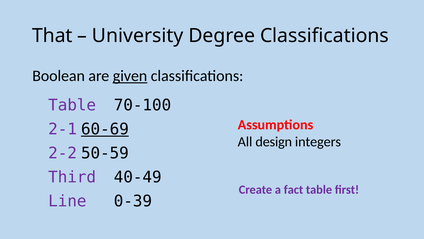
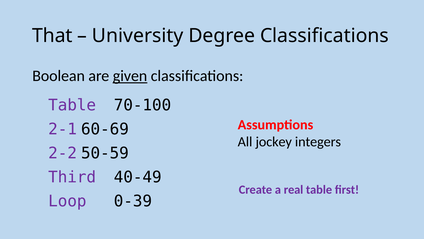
60-69 underline: present -> none (105, 129)
design: design -> jockey (274, 142)
fact: fact -> real (294, 189)
Line: Line -> Loop (67, 201)
